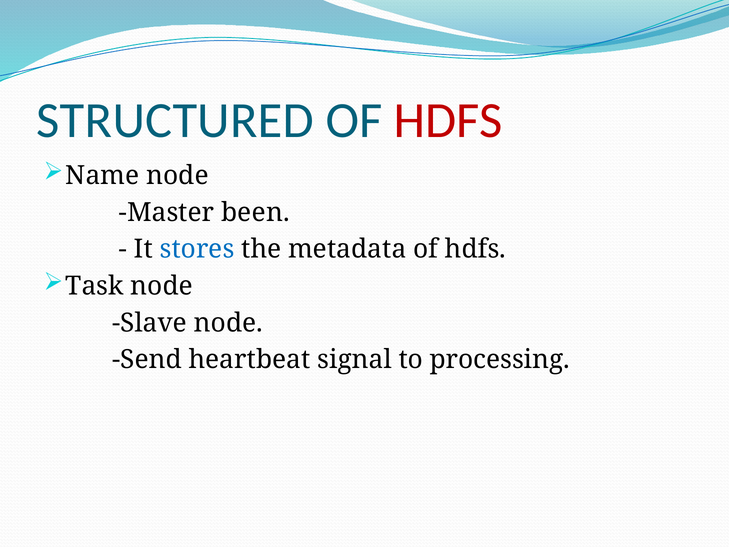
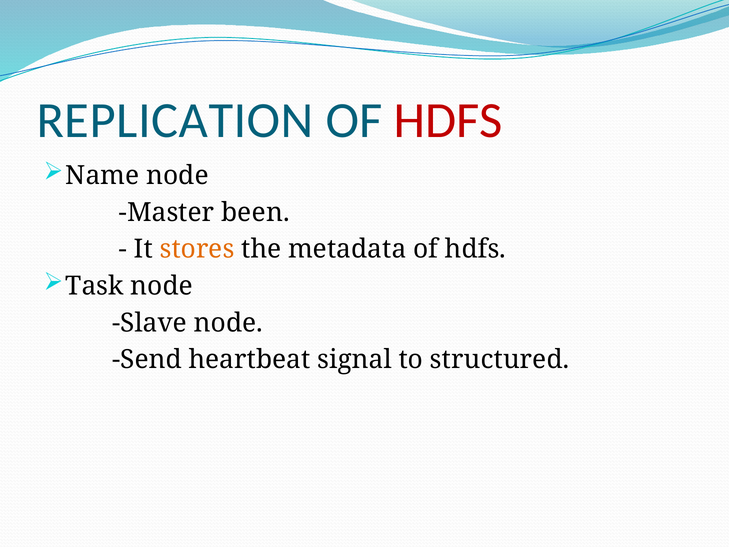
STRUCTURED: STRUCTURED -> REPLICATION (175, 120)
stores colour: blue -> orange (197, 249)
processing: processing -> structured (500, 360)
